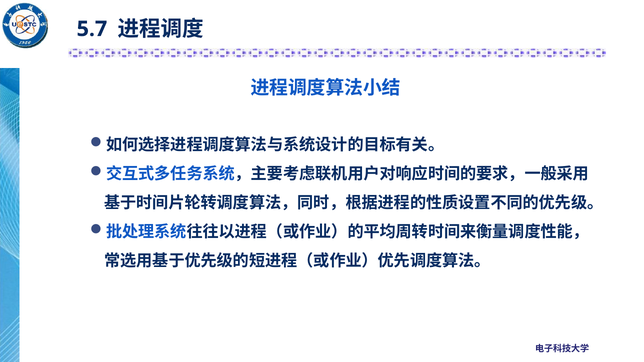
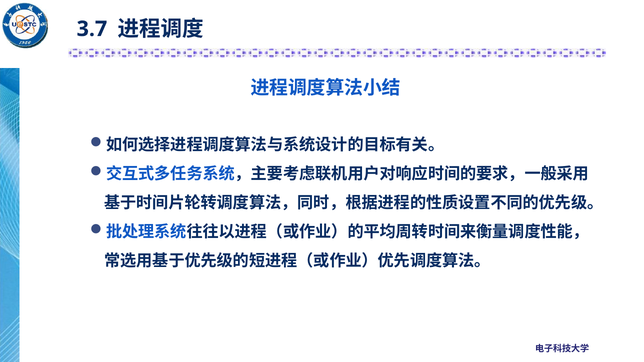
5.7: 5.7 -> 3.7 (92, 29)
